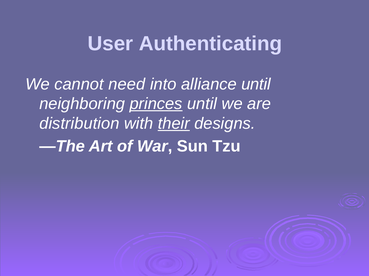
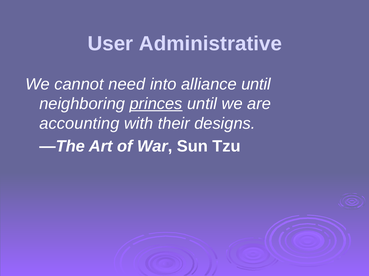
Authenticating: Authenticating -> Administrative (210, 44)
distribution: distribution -> accounting (79, 124)
their underline: present -> none (174, 124)
